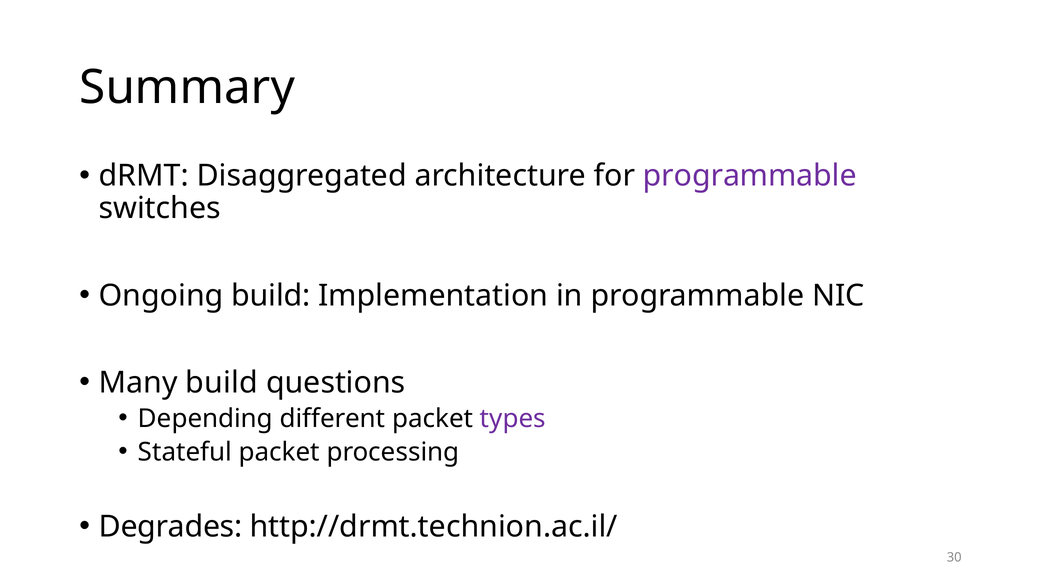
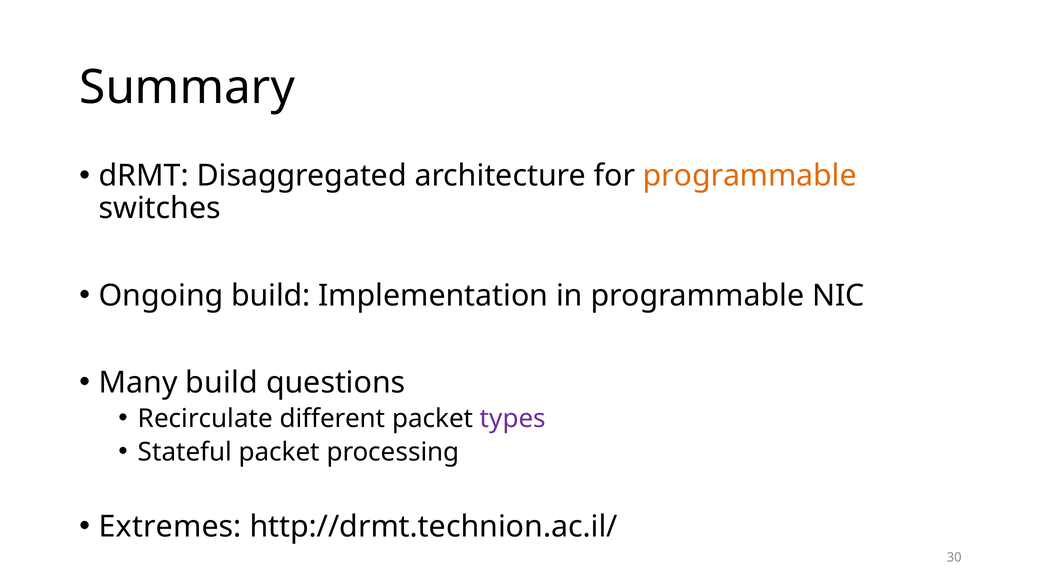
programmable colour: purple -> orange (750, 176)
Depending: Depending -> Recirculate (205, 419)
Degrades: Degrades -> Extremes (170, 527)
